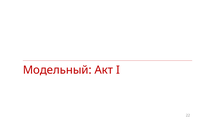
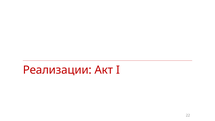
Модельный: Модельный -> Реализации (57, 70)
